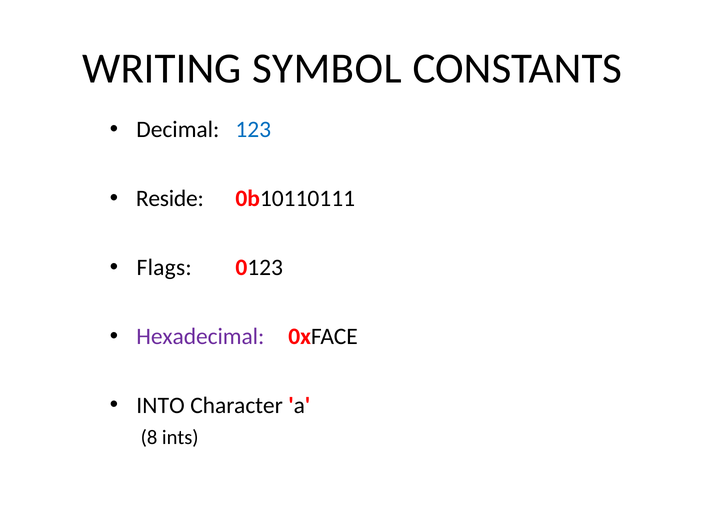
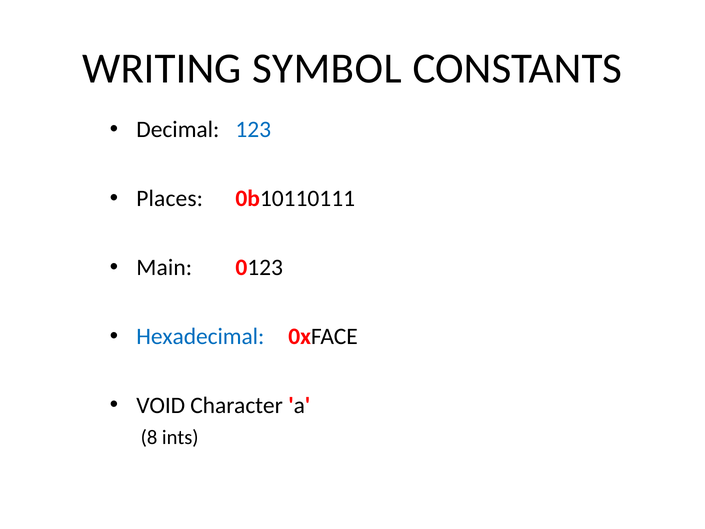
Reside: Reside -> Places (170, 198)
Flags: Flags -> Main (164, 267)
Hexadecimal colour: purple -> blue (200, 336)
INTO: INTO -> VOID (161, 405)
